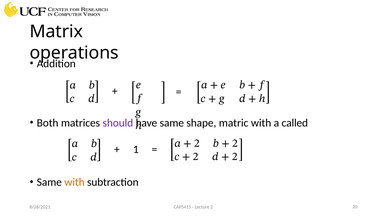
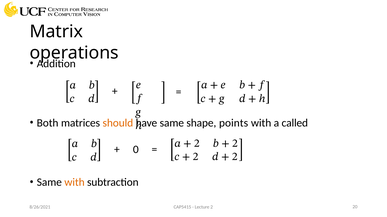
should colour: purple -> orange (118, 123)
matric: matric -> points (234, 123)
1: 1 -> 0 (136, 150)
